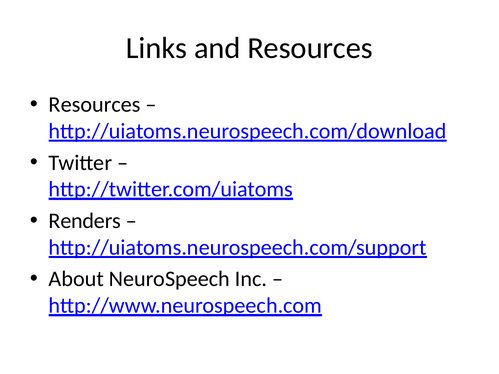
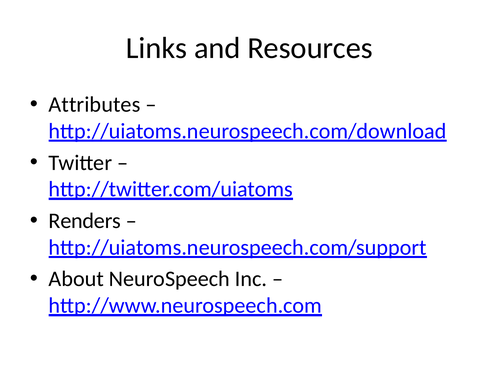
Resources: Resources -> Attributes (95, 105)
